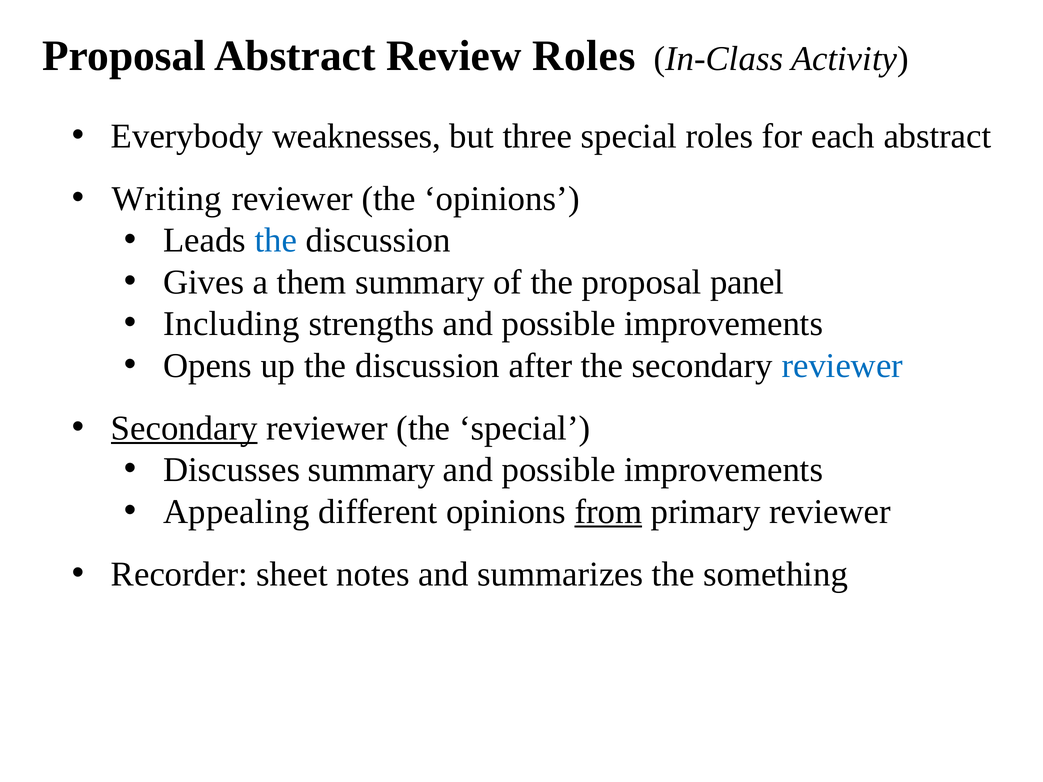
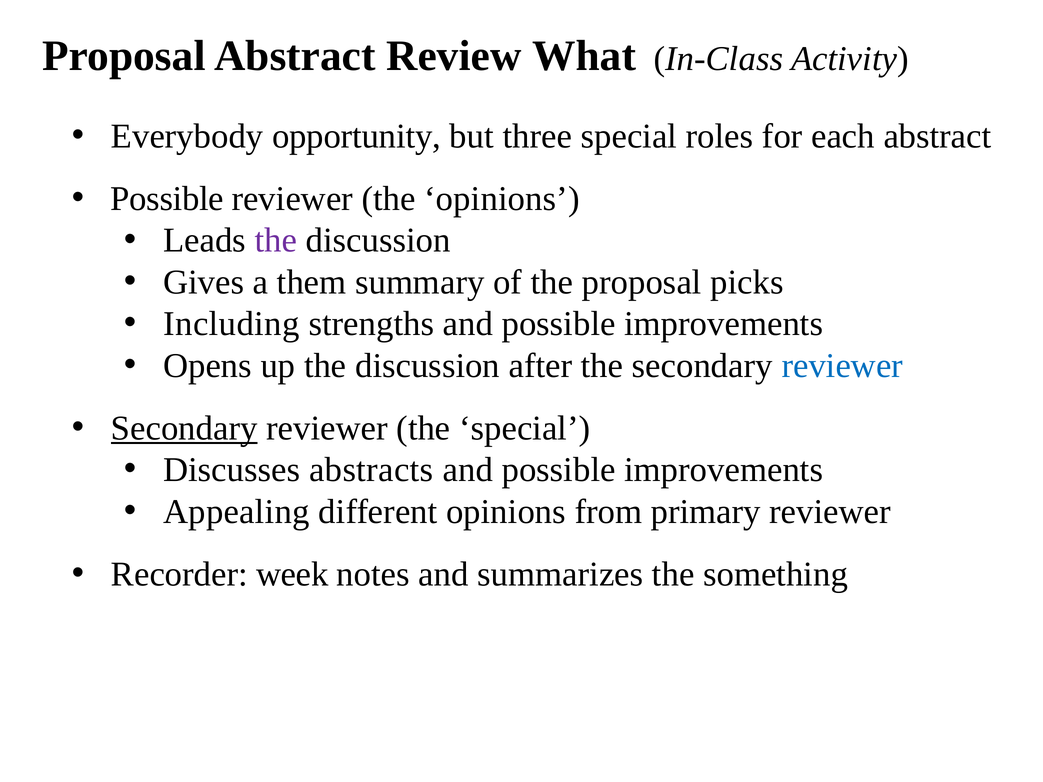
Review Roles: Roles -> What (584, 56)
weaknesses: weaknesses -> opportunity (356, 136)
Writing: Writing -> Possible (167, 199)
the colour: blue -> purple (276, 241)
panel: panel -> picks (747, 282)
Discusses summary: summary -> abstracts (371, 470)
from underline: present -> none (608, 512)
sheet: sheet -> week (292, 574)
